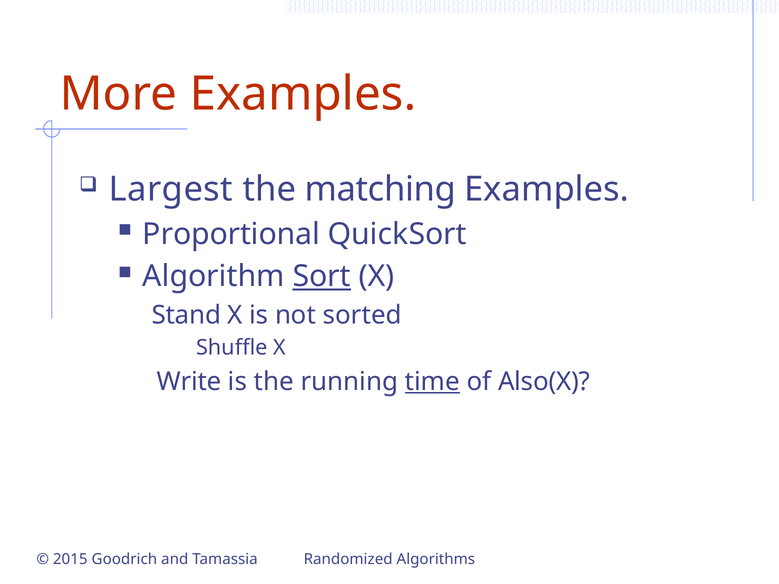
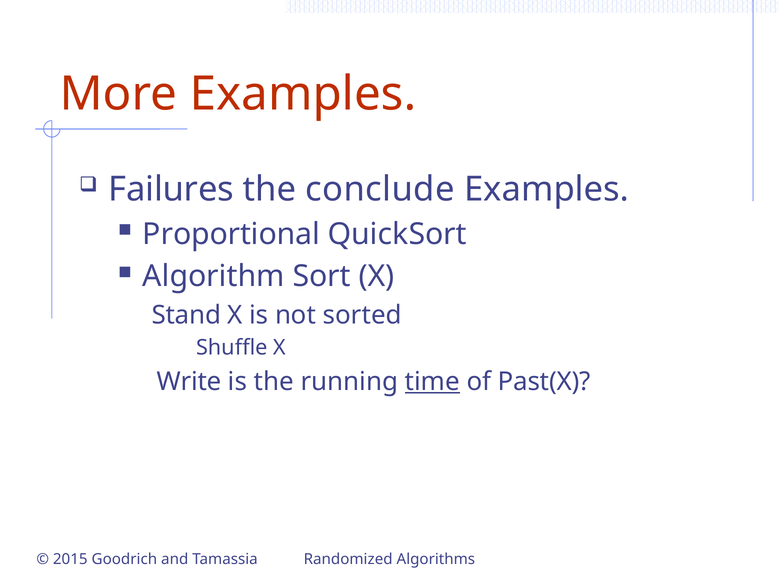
Largest: Largest -> Failures (171, 189)
matching: matching -> conclude (380, 189)
Sort underline: present -> none (322, 277)
Also(X: Also(X -> Past(X (544, 382)
